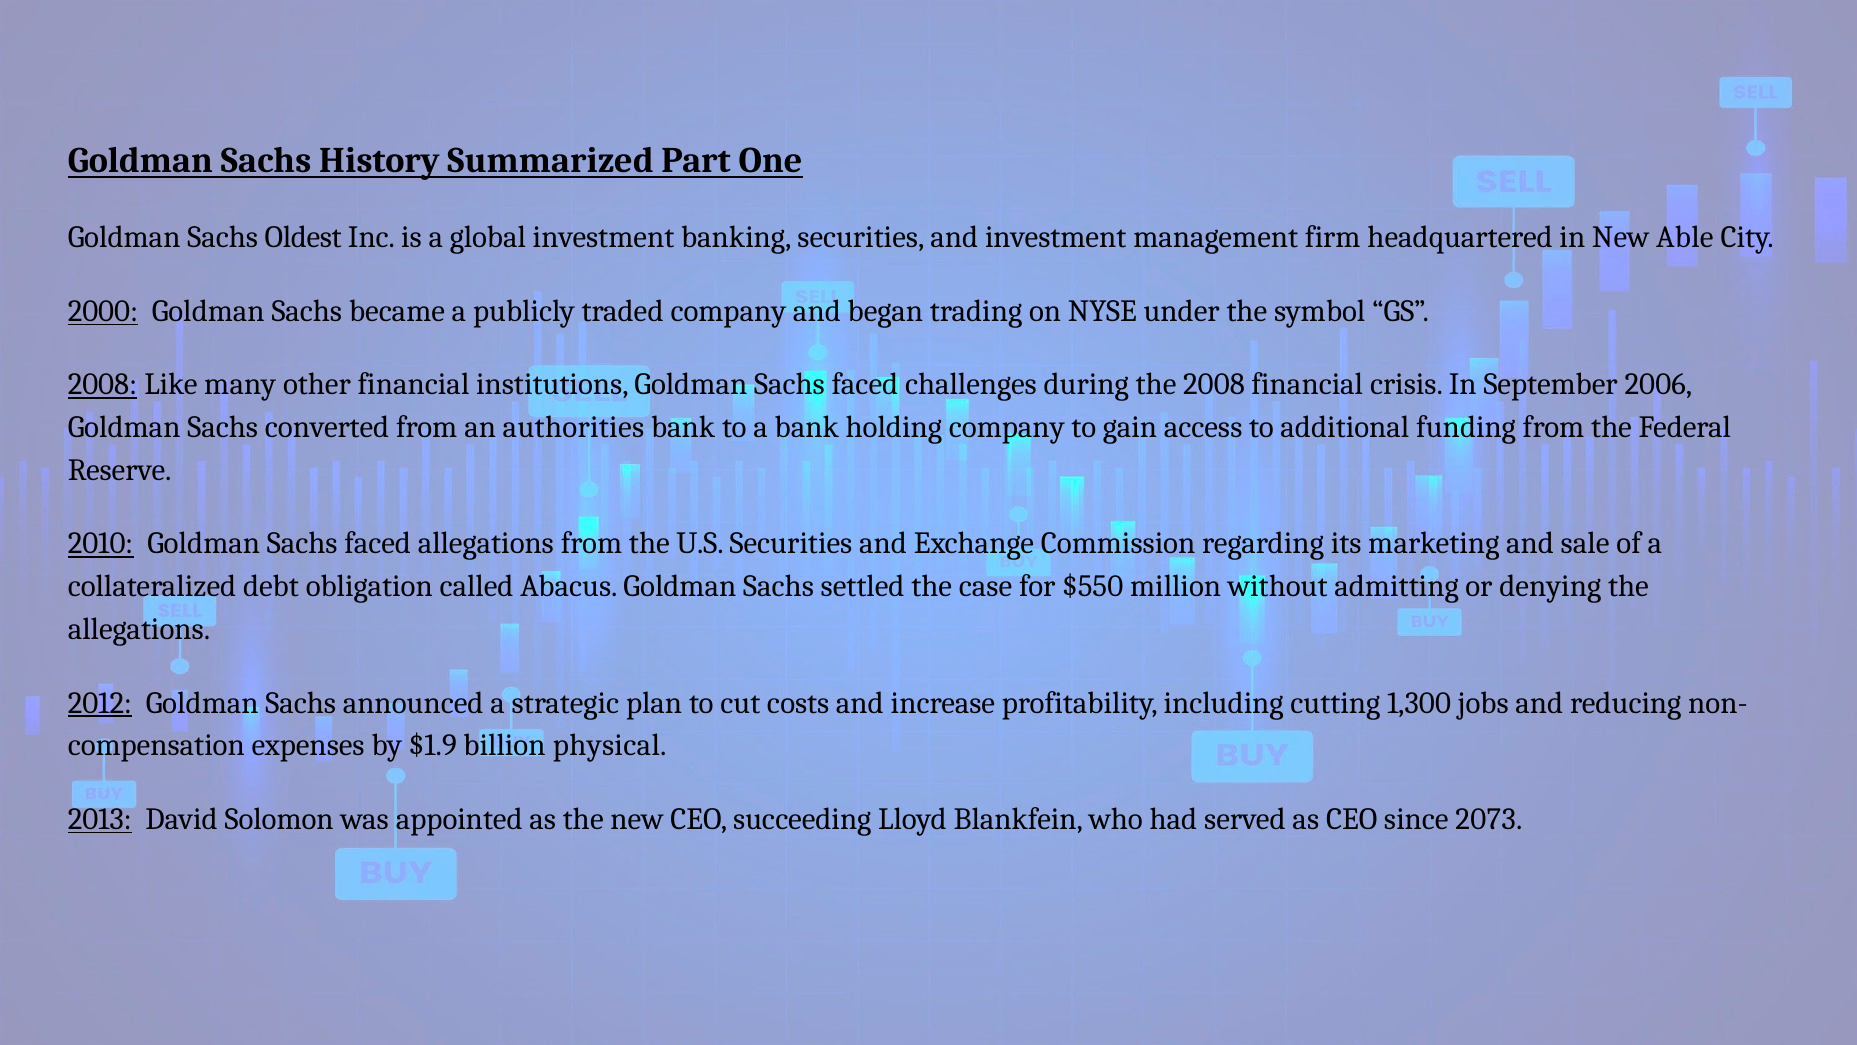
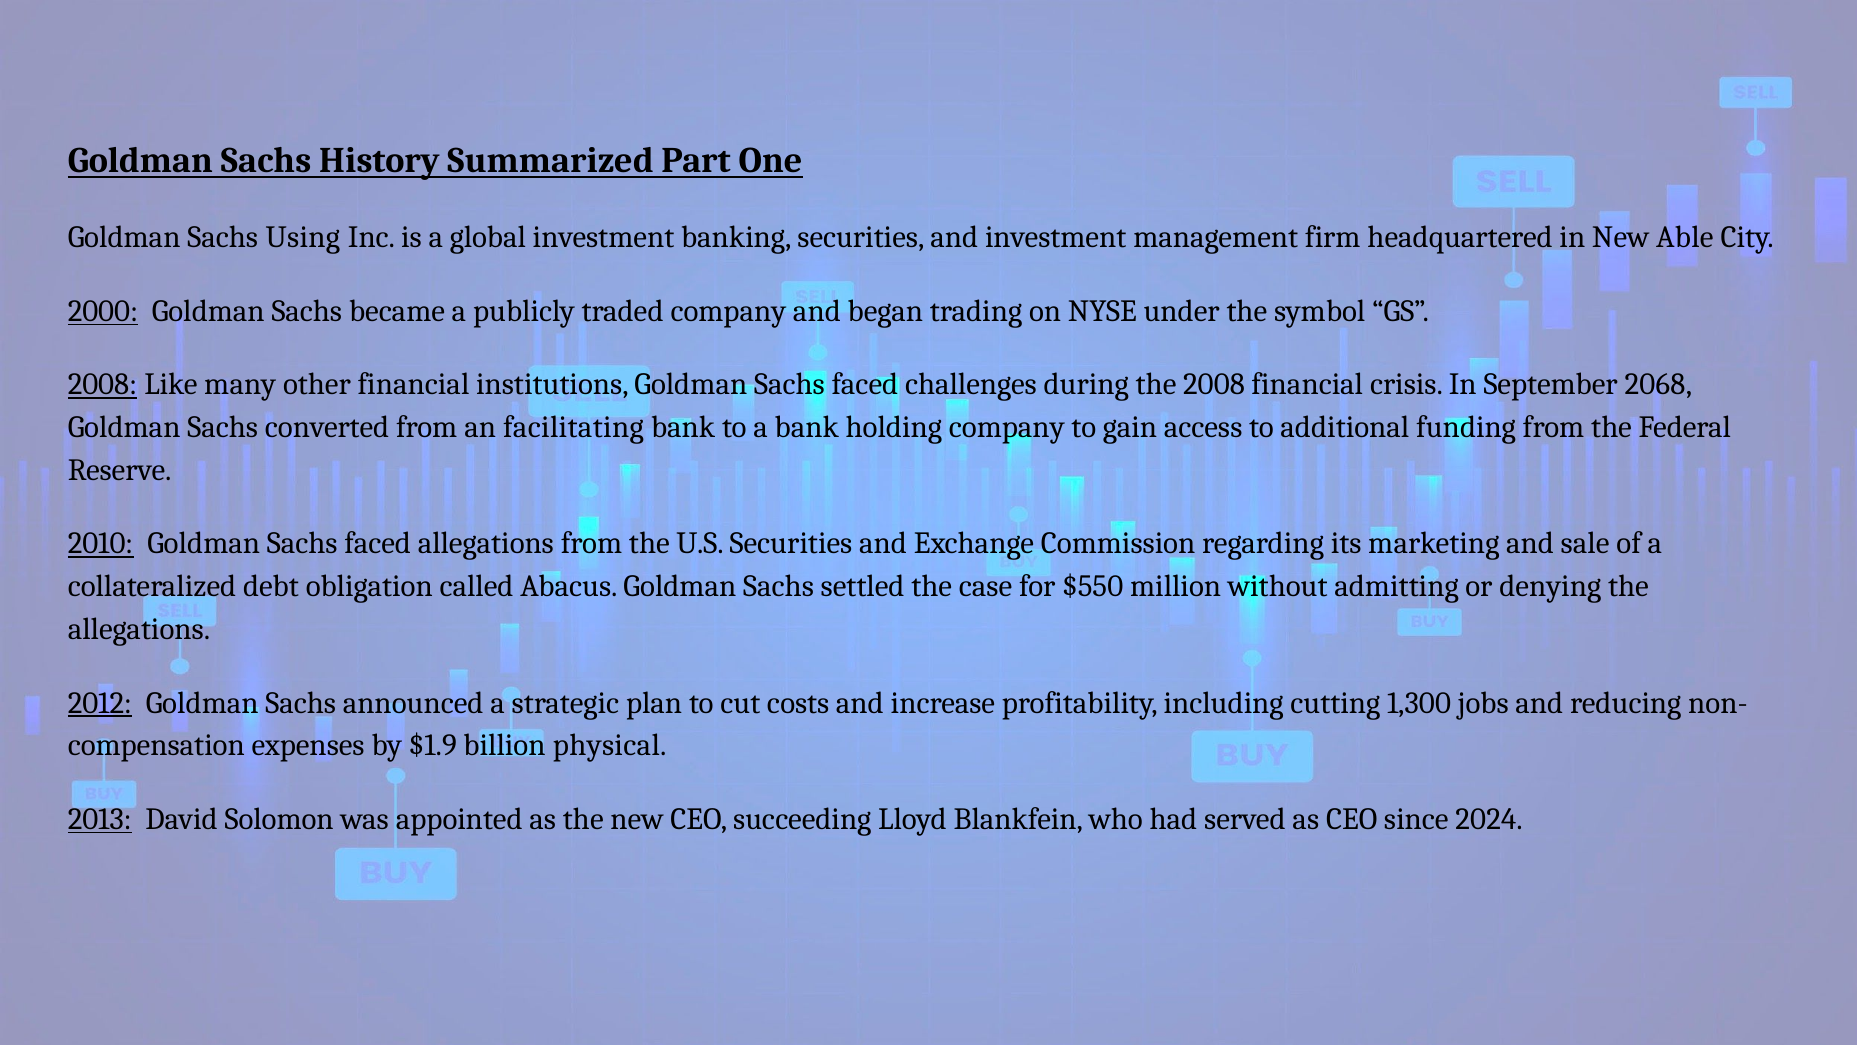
Oldest: Oldest -> Using (303, 237)
2006: 2006 -> 2068 (1658, 385)
authorities: authorities -> facilitating (573, 427)
2073: 2073 -> 2024 (1489, 819)
